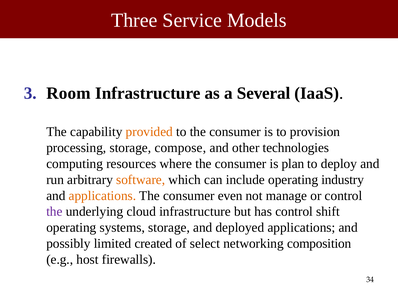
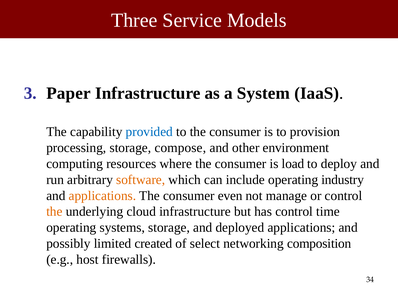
Room: Room -> Paper (69, 93)
Several: Several -> System (263, 93)
provided colour: orange -> blue (149, 132)
technologies: technologies -> environment (296, 148)
plan: plan -> load (293, 163)
the colour: purple -> orange (54, 211)
shift: shift -> time (328, 211)
